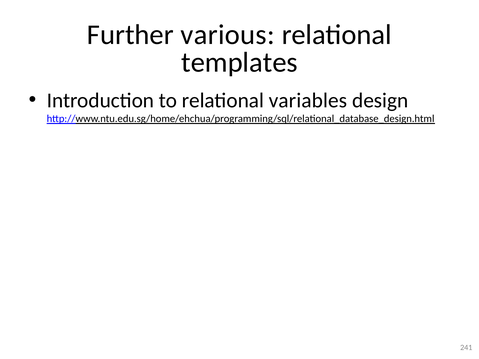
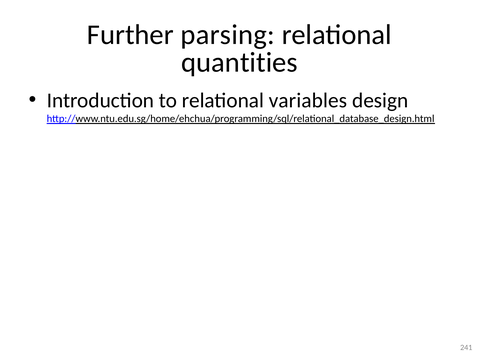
various: various -> parsing (228, 35)
templates: templates -> quantities (239, 62)
